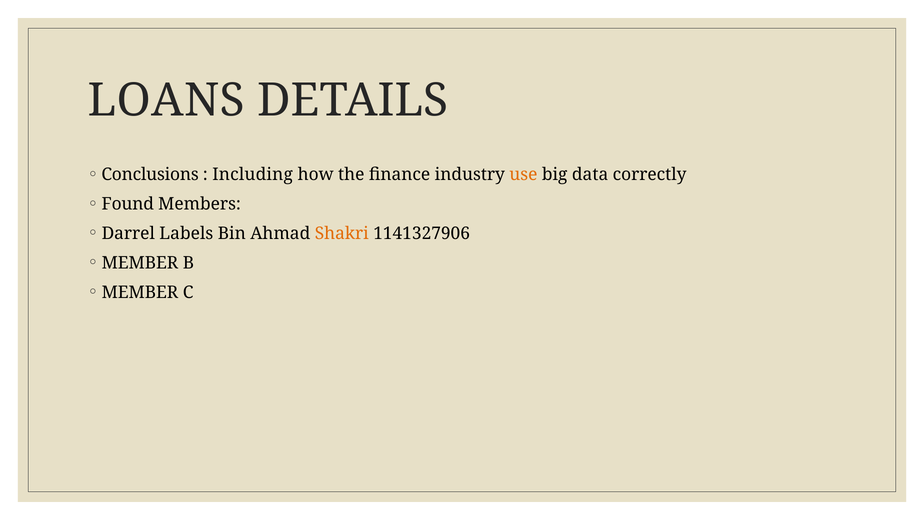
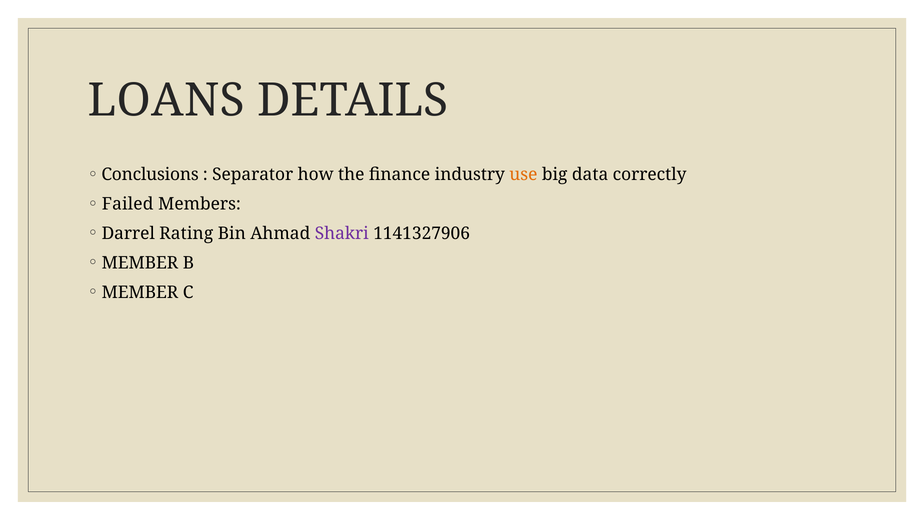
Including: Including -> Separator (253, 174)
Found: Found -> Failed (128, 204)
Labels: Labels -> Rating (186, 233)
Shakri colour: orange -> purple (342, 233)
